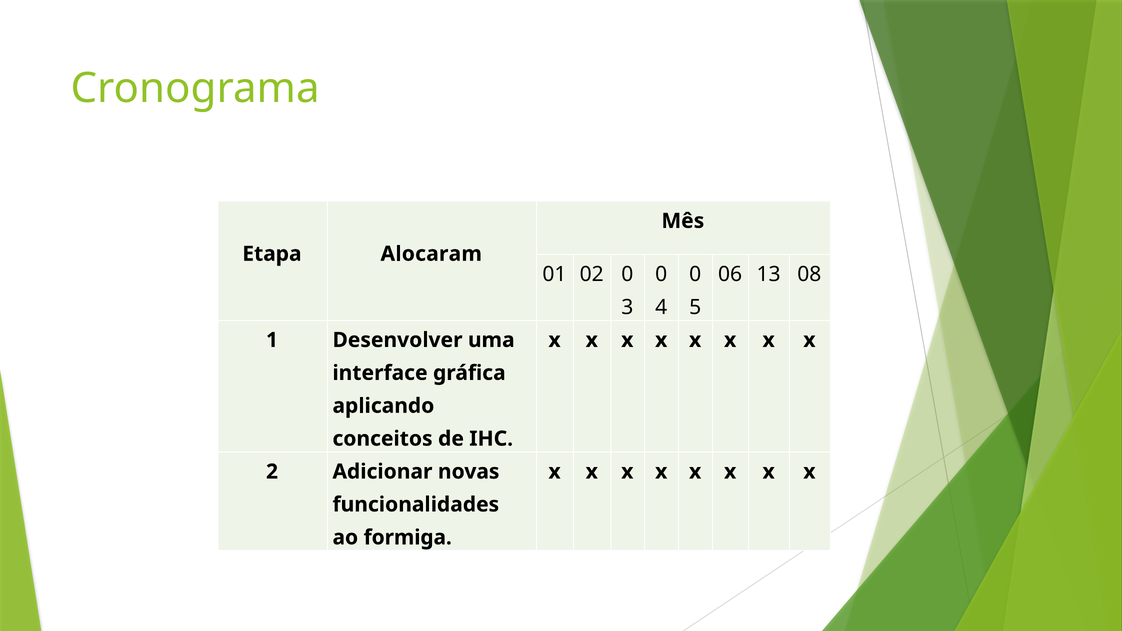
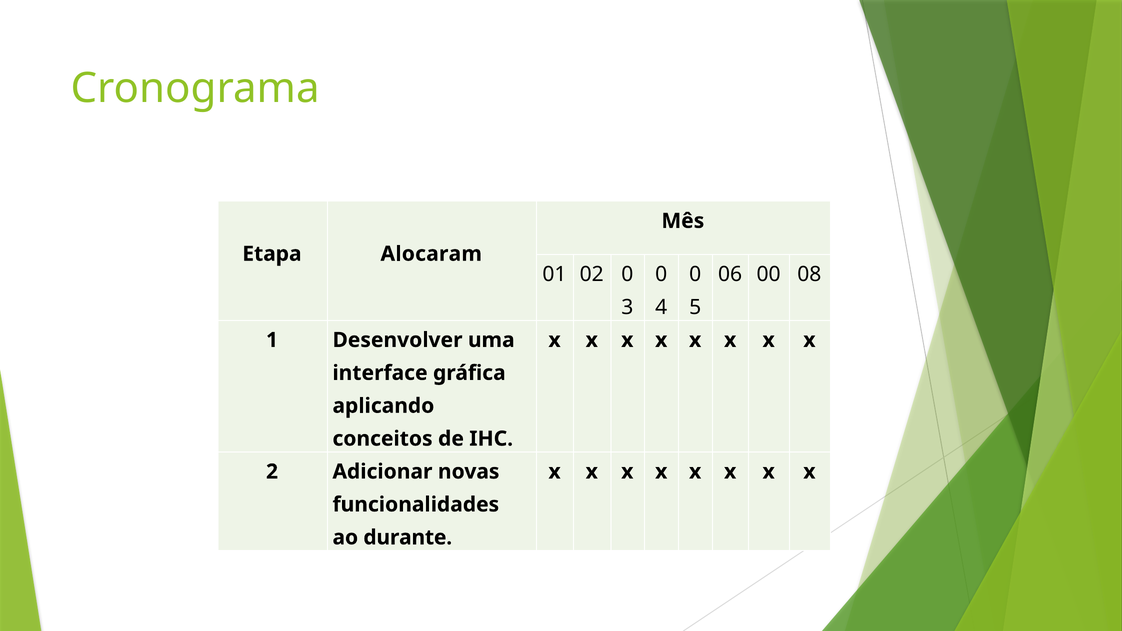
13: 13 -> 00 (769, 274)
formiga: formiga -> durante (408, 538)
